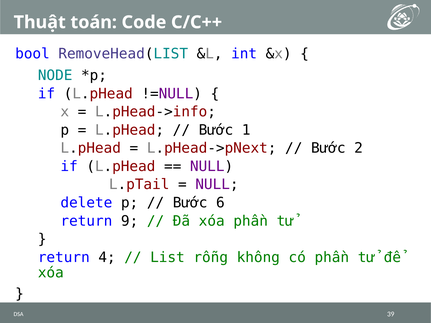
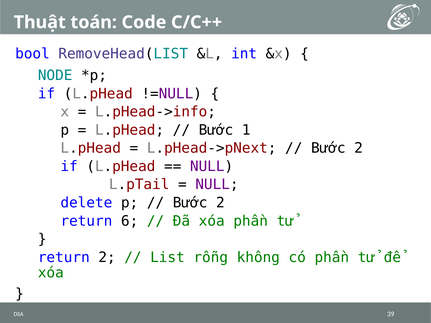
6: 6 -> 2 (220, 203)
9: 9 -> 6 (130, 221)
return 4: 4 -> 2 (107, 258)
